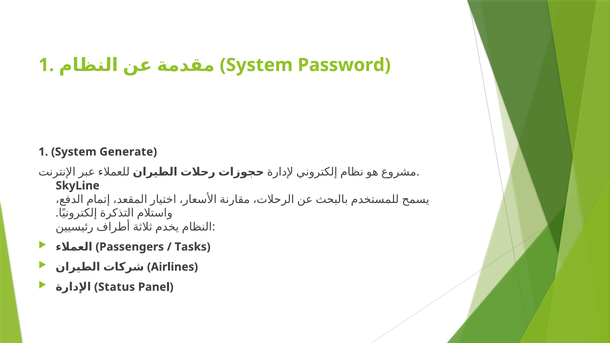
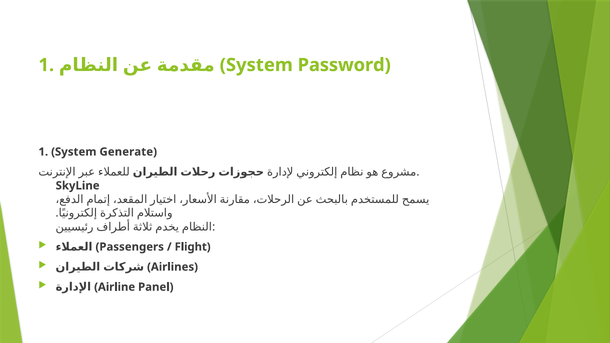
Tasks: Tasks -> Flight (193, 247)
Status: Status -> Airline (115, 287)
